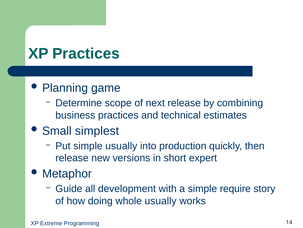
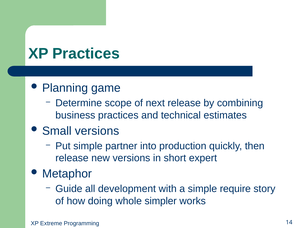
Small simplest: simplest -> versions (97, 130)
simple usually: usually -> partner (121, 145)
whole usually: usually -> simpler (161, 200)
